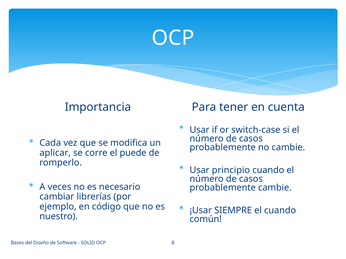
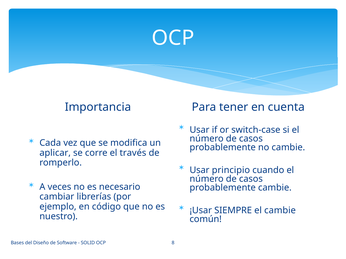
puede: puede -> través (133, 153)
el cuando: cuando -> cambie (280, 211)
